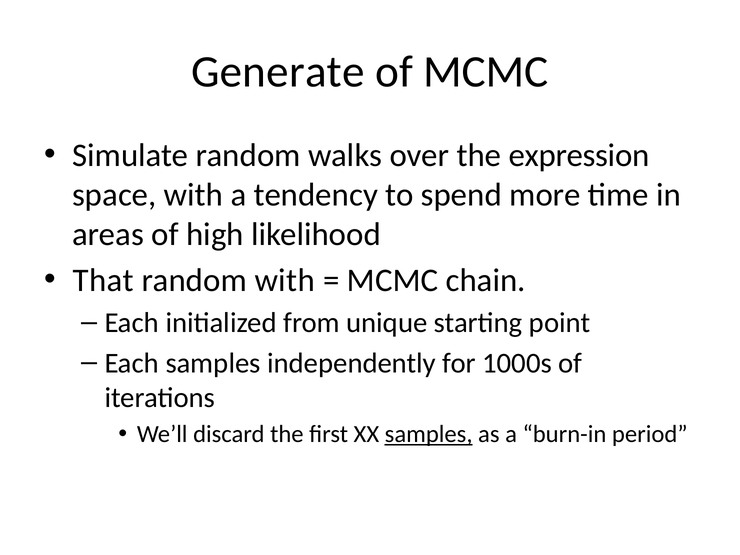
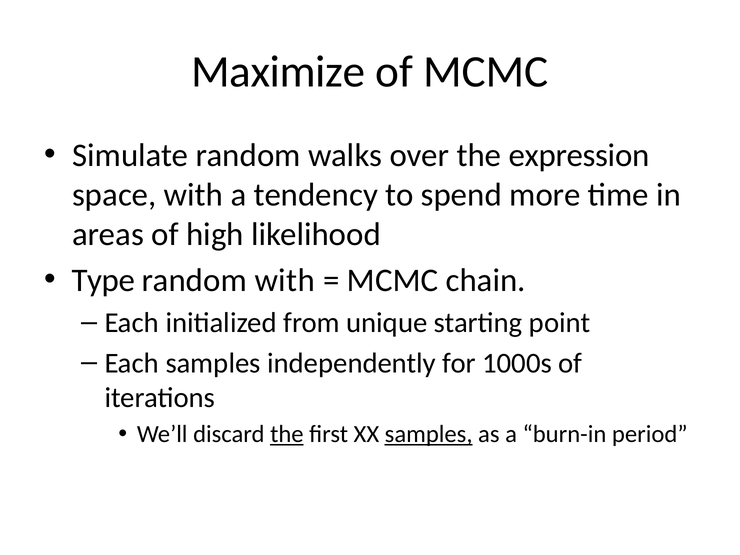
Generate: Generate -> Maximize (278, 72)
That: That -> Type (103, 280)
the underline: none -> present (287, 434)
